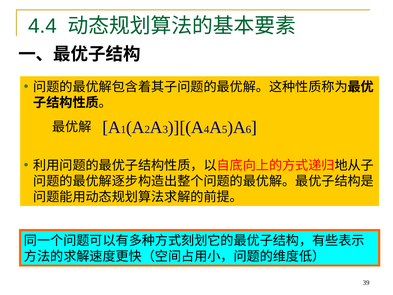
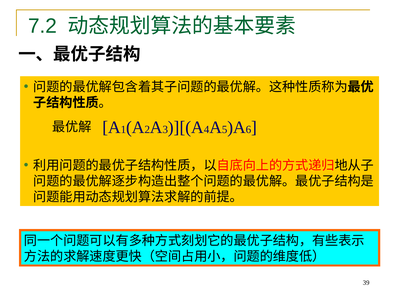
4.4: 4.4 -> 7.2 (42, 26)
